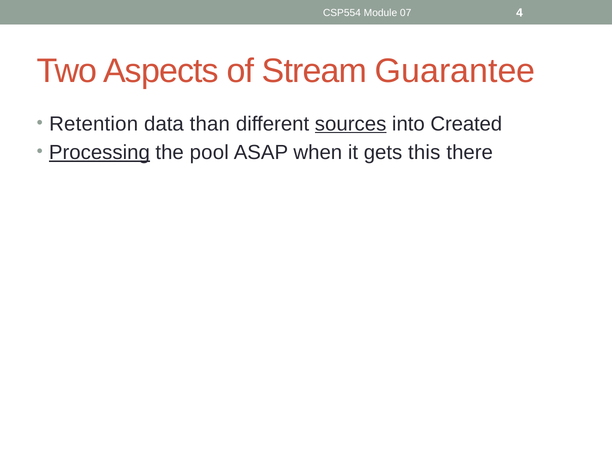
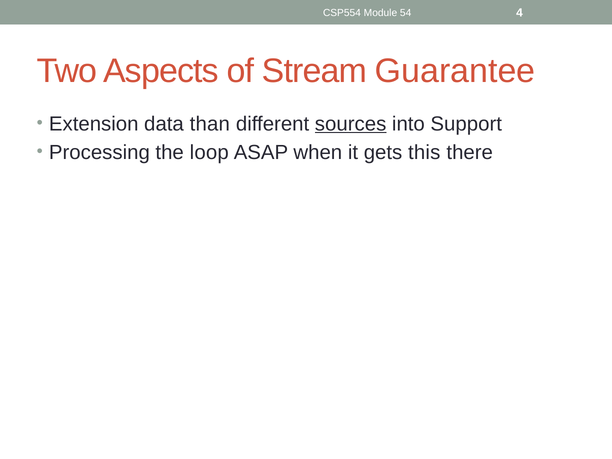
07: 07 -> 54 (406, 13)
Retention: Retention -> Extension (94, 124)
Created: Created -> Support (466, 124)
Processing underline: present -> none (99, 152)
pool: pool -> loop (209, 152)
